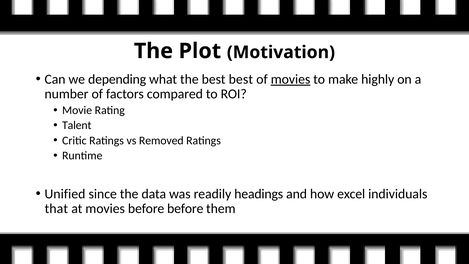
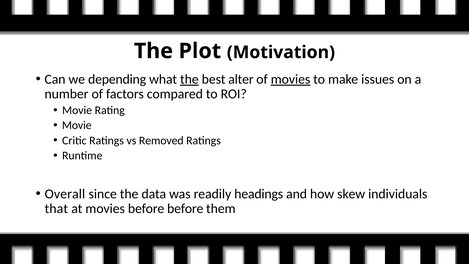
the underline: none -> present (189, 79)
best best: best -> alter (241, 79)
highly: highly -> issues (378, 79)
Talent: Talent -> Movie (77, 125)
Unified: Unified -> Overall (65, 194)
excel: excel -> skew (351, 194)
